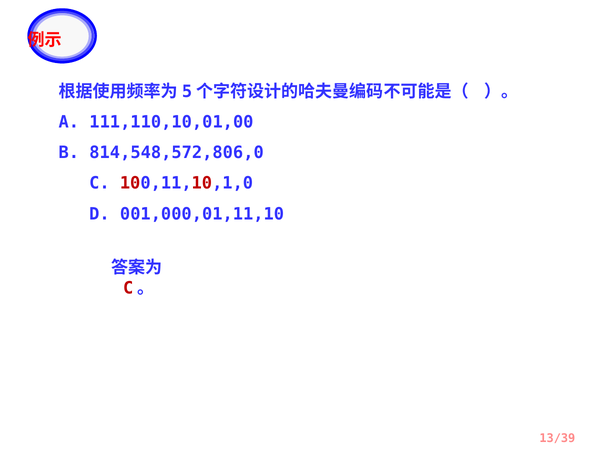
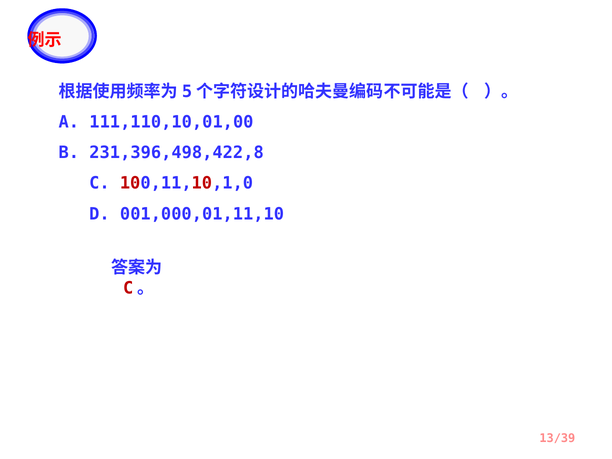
814,548,572,806,0: 814,548,572,806,0 -> 231,396,498,422,8 (177, 153)
